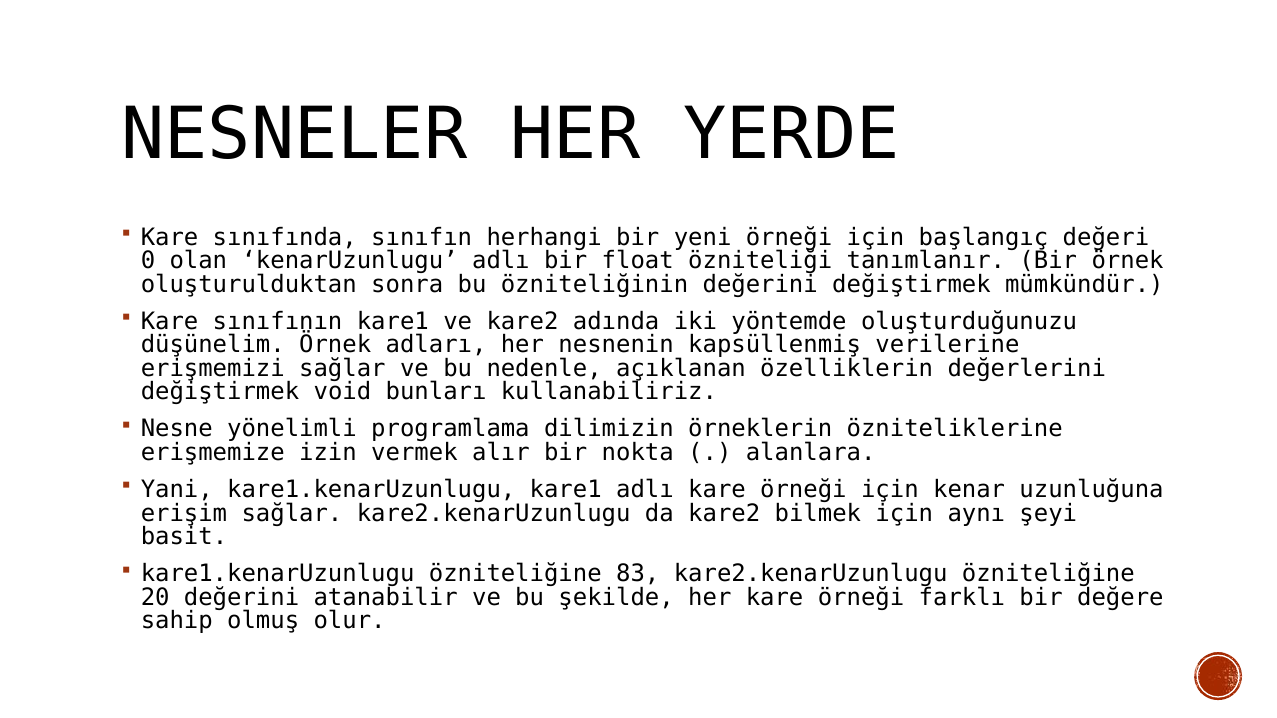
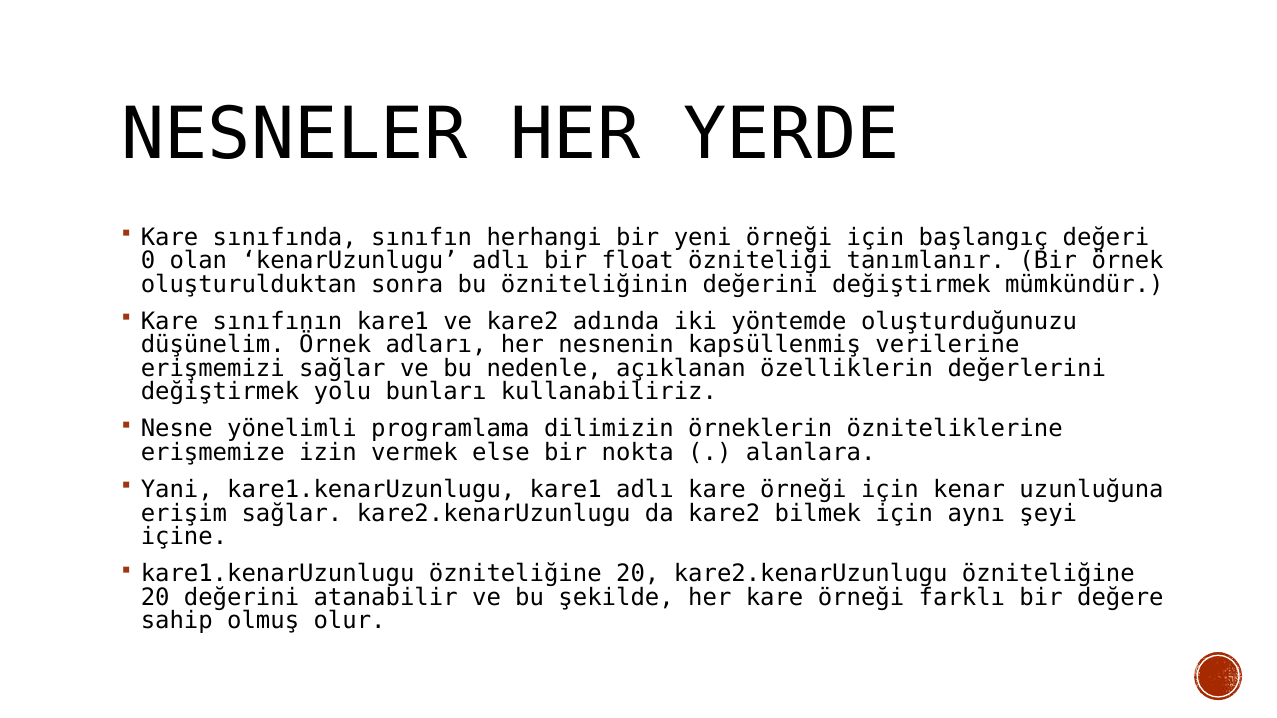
void: void -> yolu (342, 392)
alır: alır -> else (501, 452)
basit: basit -> içine (184, 537)
kare1.kenarUzunlugu özniteliğine 83: 83 -> 20 (638, 574)
